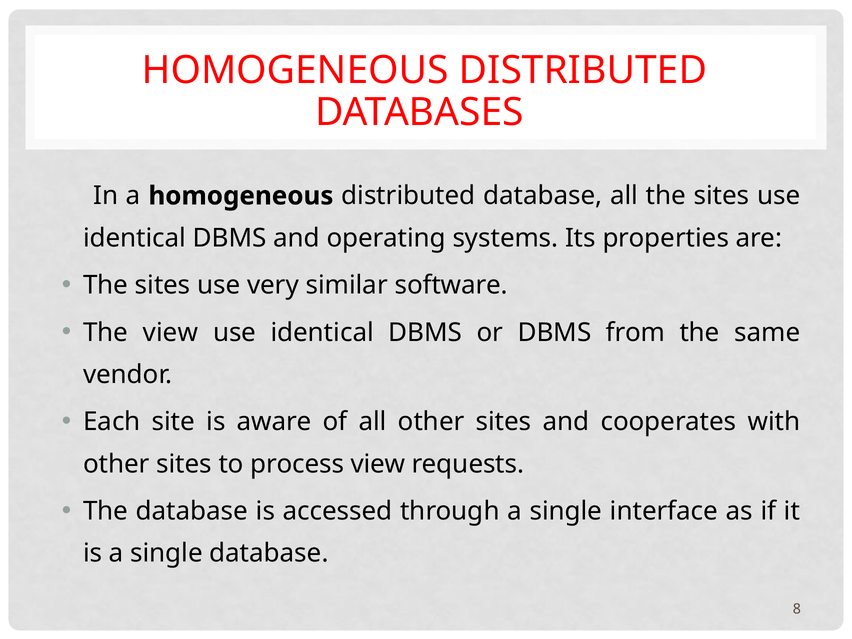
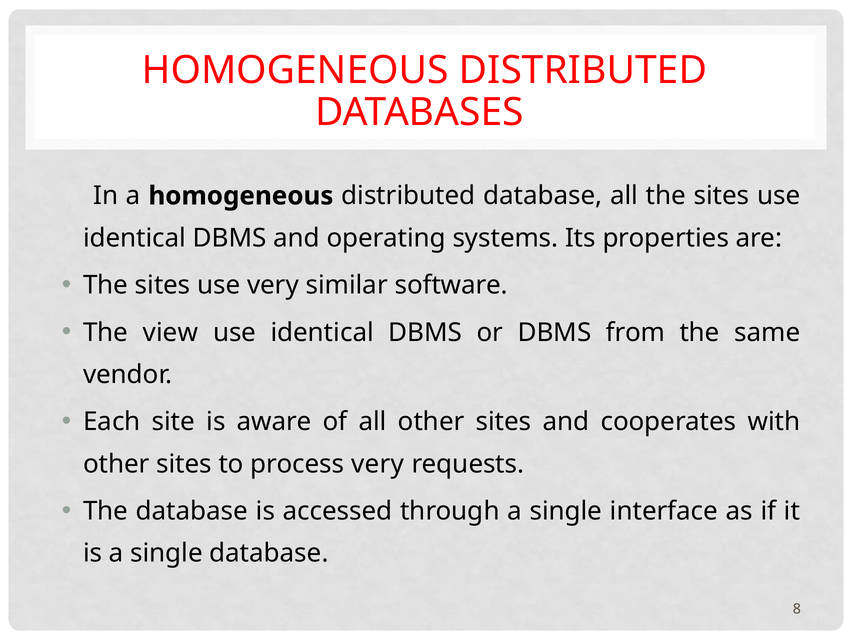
process view: view -> very (378, 464)
